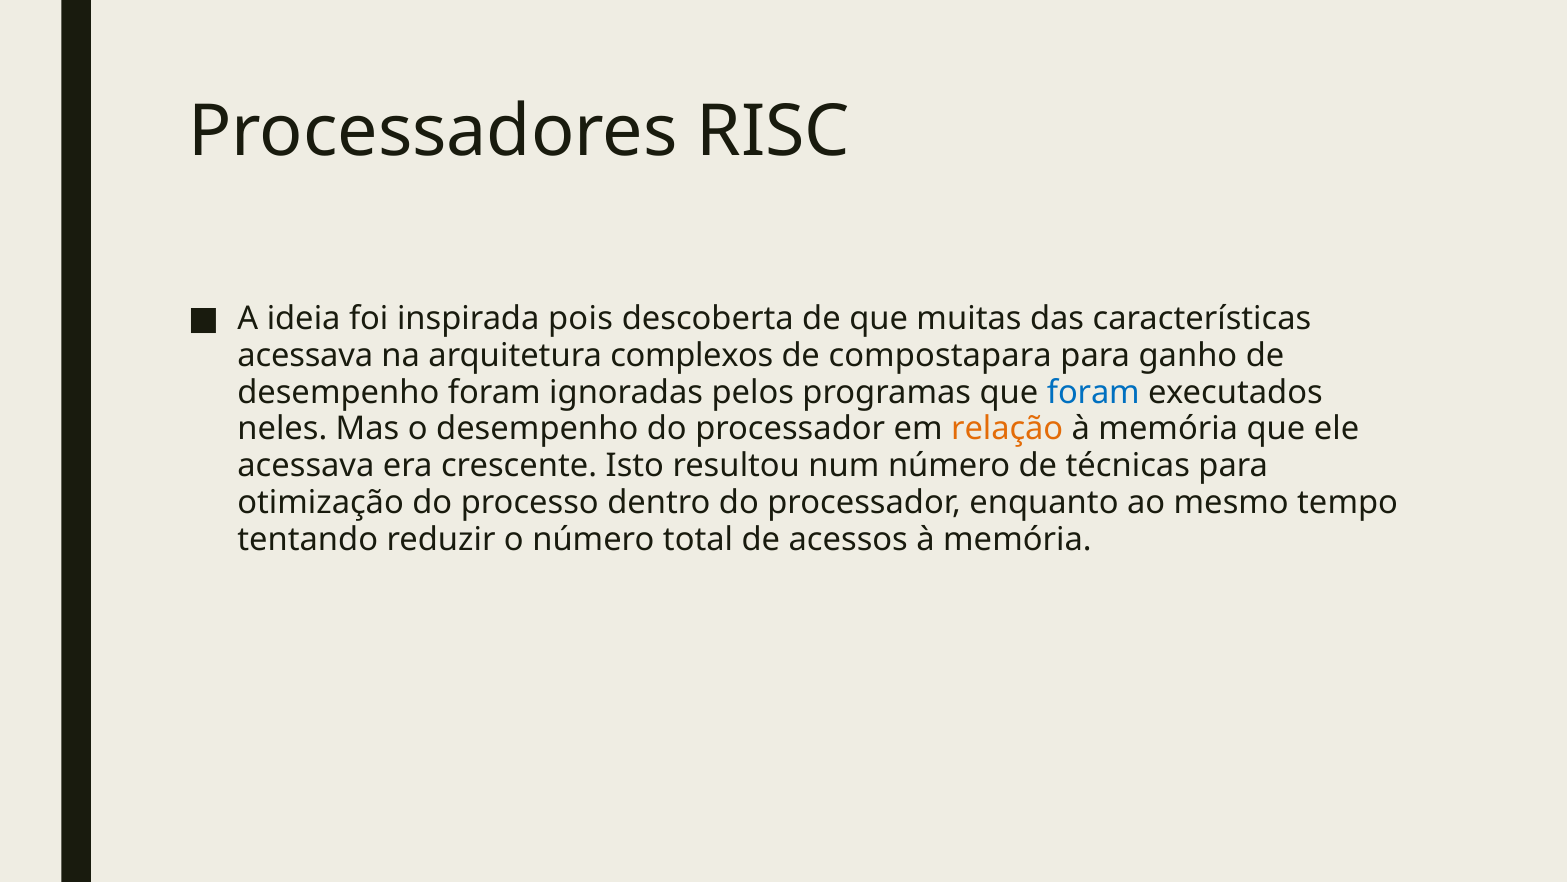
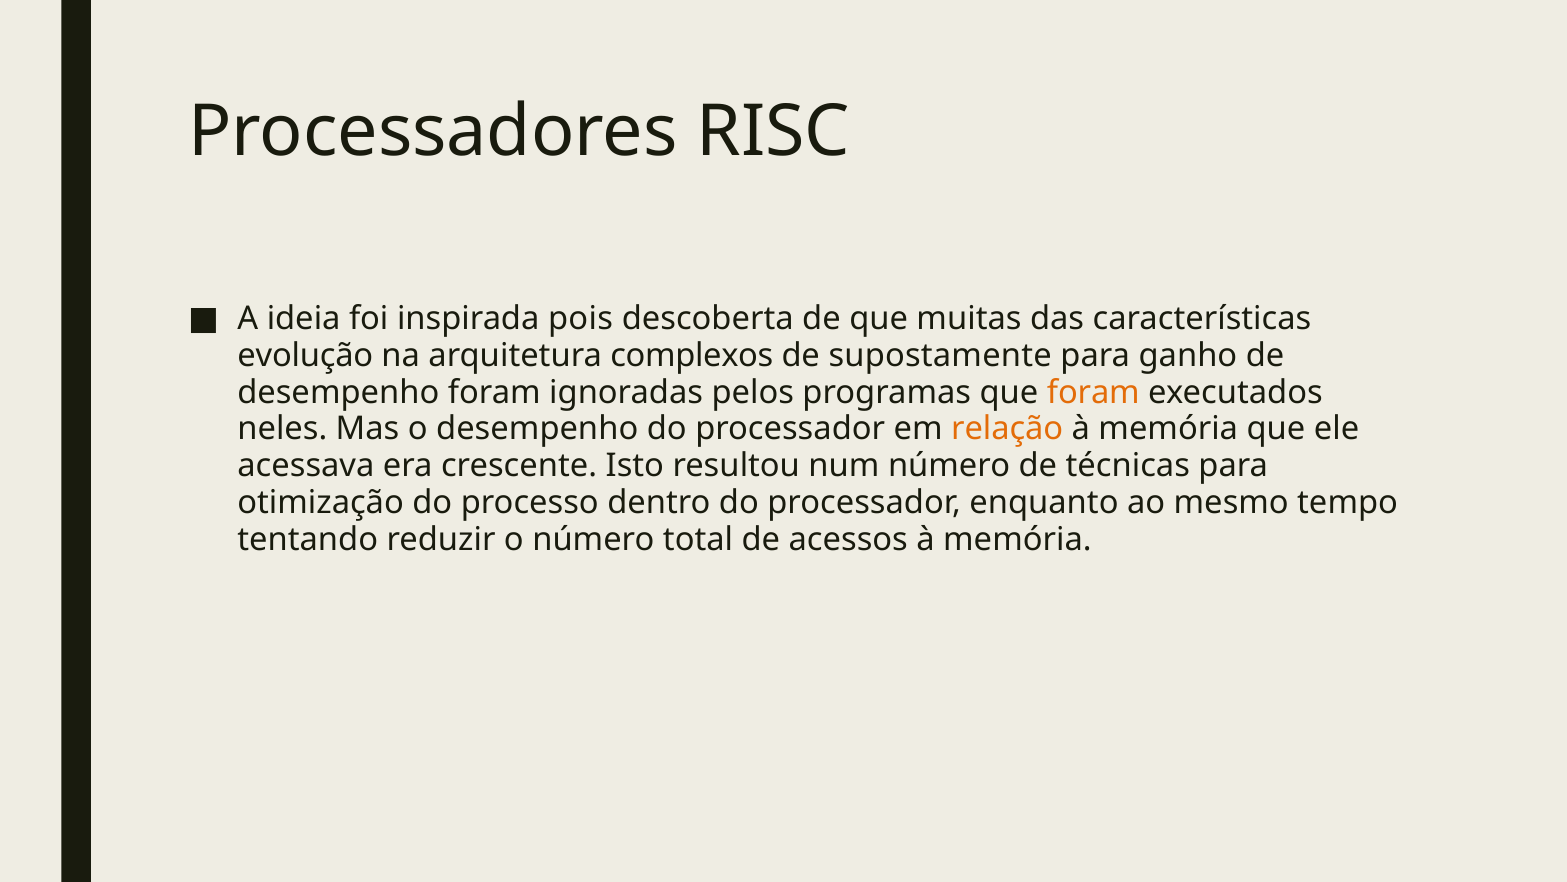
acessava: acessava -> evolução (305, 355)
compostapara: compostapara -> supostamente (940, 355)
foram colour: blue -> orange (1093, 392)
